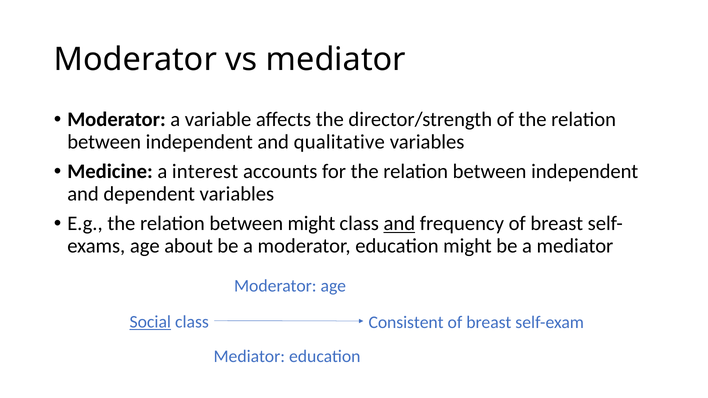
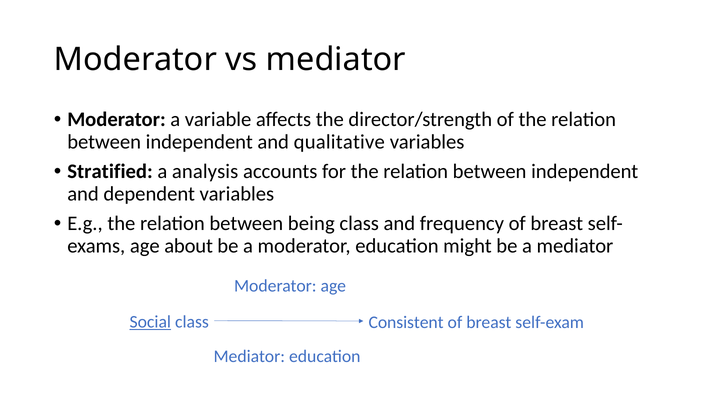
Medicine: Medicine -> Stratified (110, 172)
interest: interest -> analysis (205, 172)
between might: might -> being (311, 224)
and underline: present -> none (399, 224)
